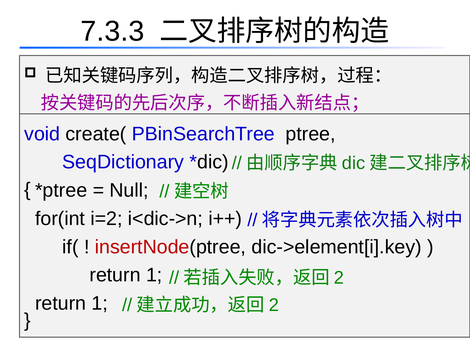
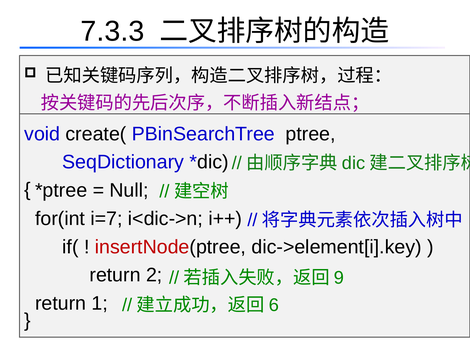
i=2: i=2 -> i=7 (106, 218)
1: 1 -> 2 (154, 275)
2: 2 -> 9 (339, 277)
2: 2 -> 6 (274, 305)
